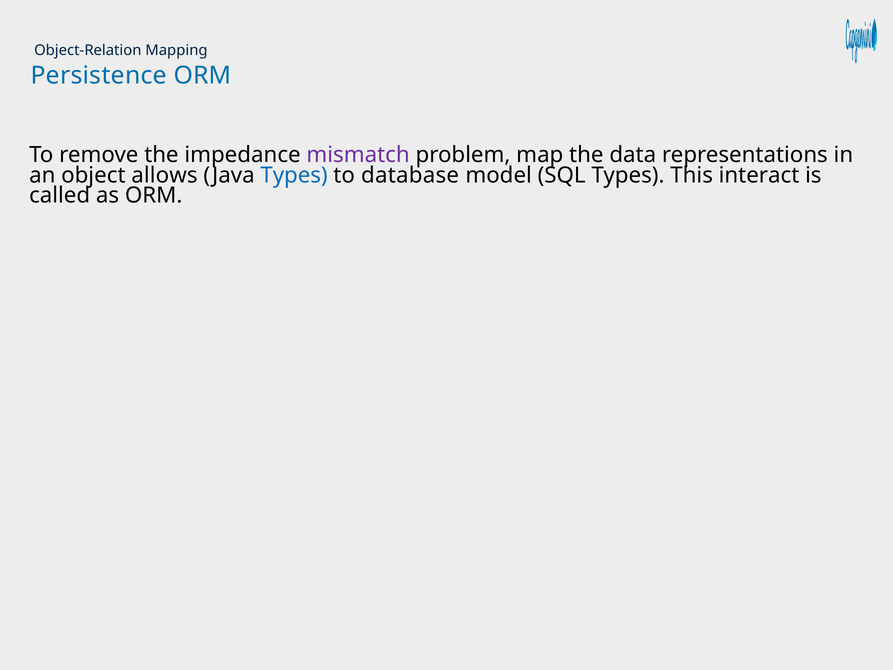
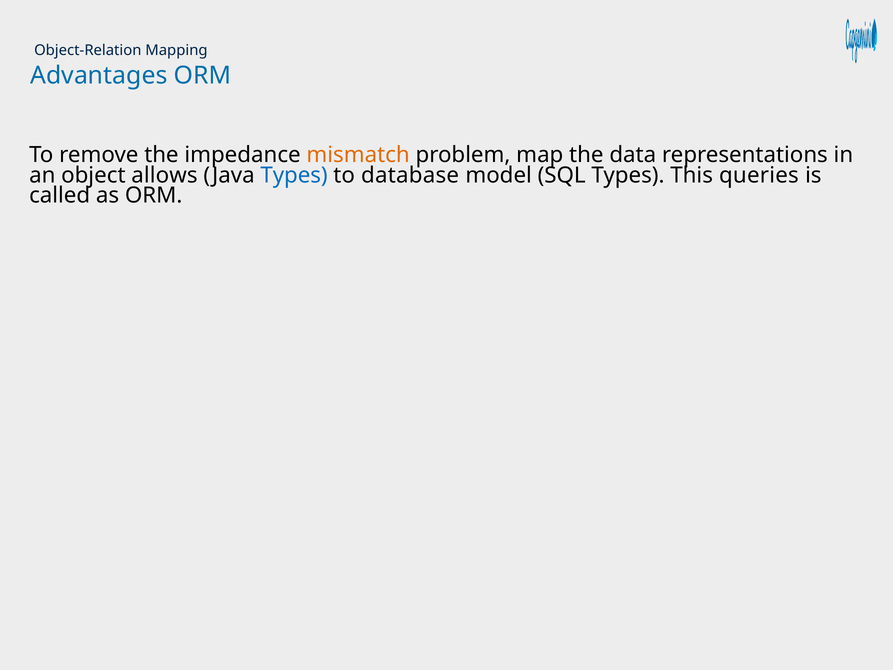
Persistence: Persistence -> Advantages (99, 75)
mismatch colour: purple -> orange (358, 155)
interact: interact -> queries (759, 175)
